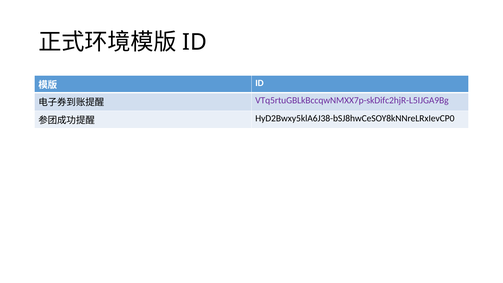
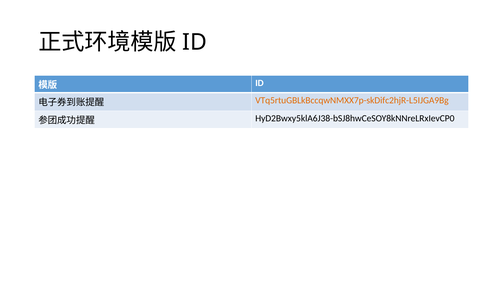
VTq5rtuGBLkBccqwNMXX7p-skDifc2hjR-L5IJGA9Bg colour: purple -> orange (352, 101)
